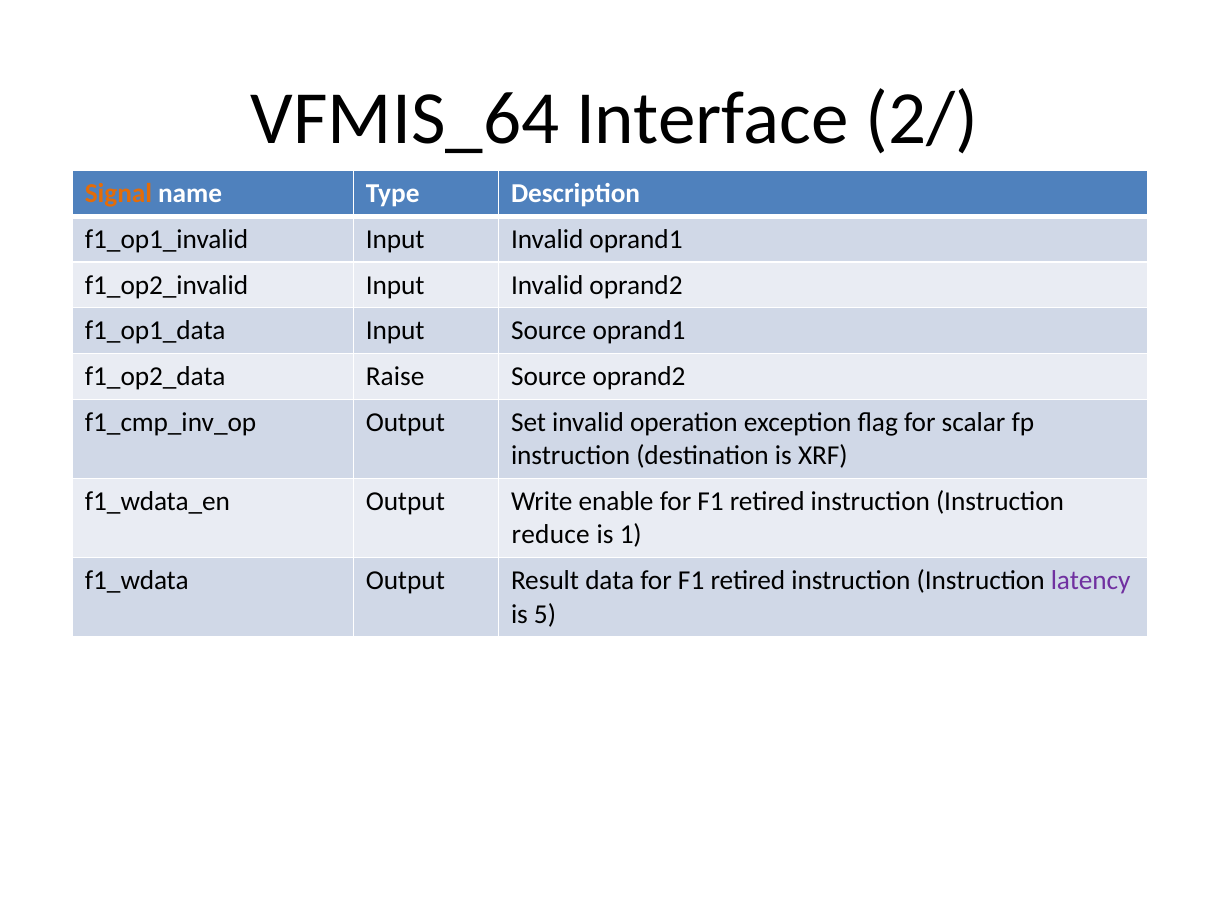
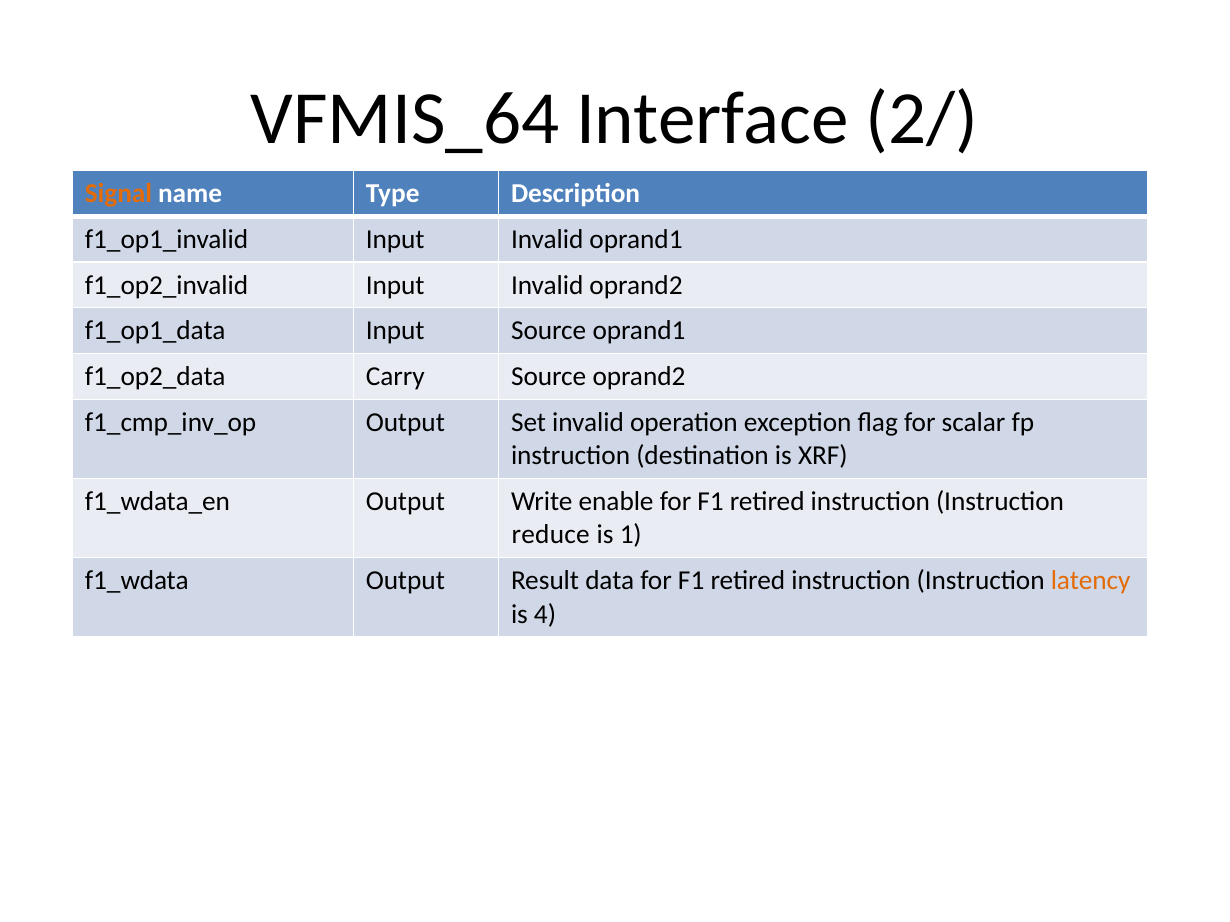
Raise: Raise -> Carry (395, 377)
latency colour: purple -> orange (1091, 581)
5: 5 -> 4 (545, 614)
